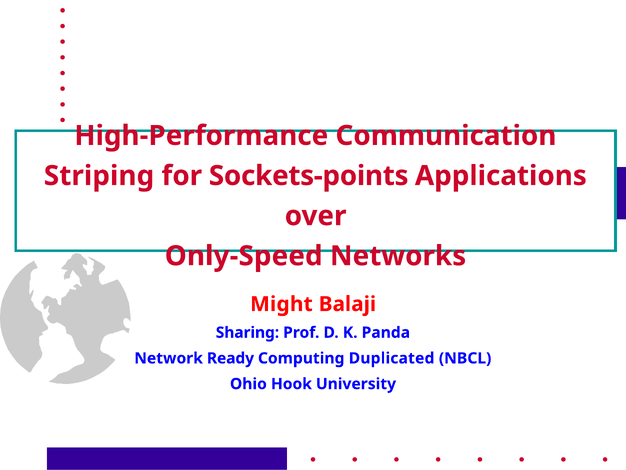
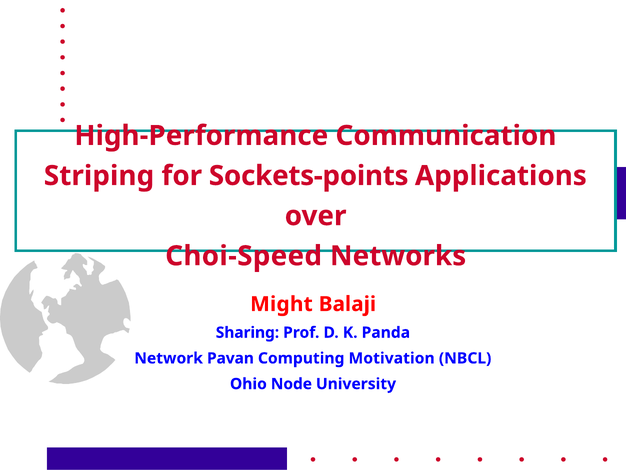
Only-Speed: Only-Speed -> Choi-Speed (244, 256)
Ready: Ready -> Pavan (230, 358)
Duplicated: Duplicated -> Motivation (392, 358)
Hook: Hook -> Node (291, 384)
